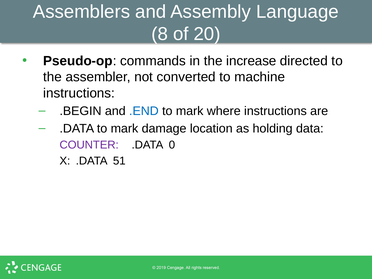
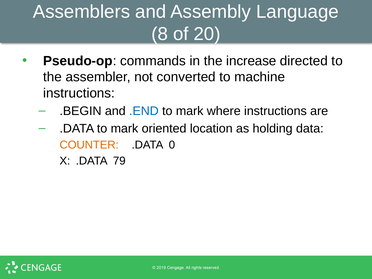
damage: damage -> oriented (164, 128)
COUNTER colour: purple -> orange (89, 145)
51: 51 -> 79 (119, 161)
